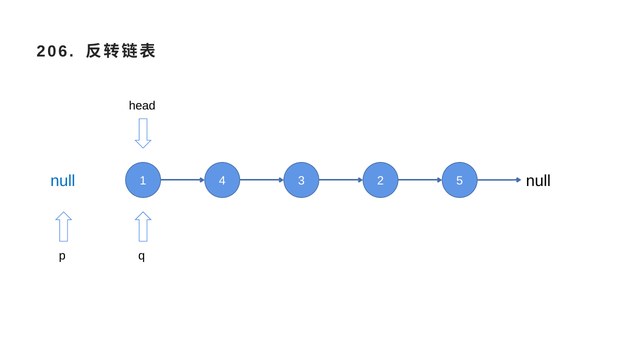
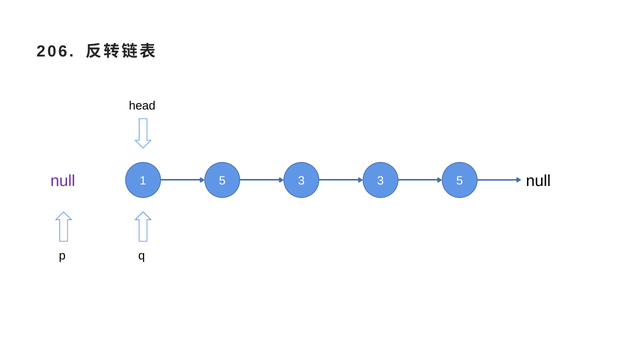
null colour: blue -> purple (63, 181)
1 4: 4 -> 5 (222, 180)
3 2: 2 -> 3 (381, 180)
